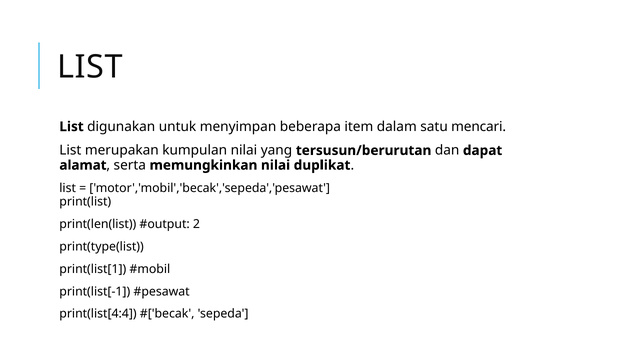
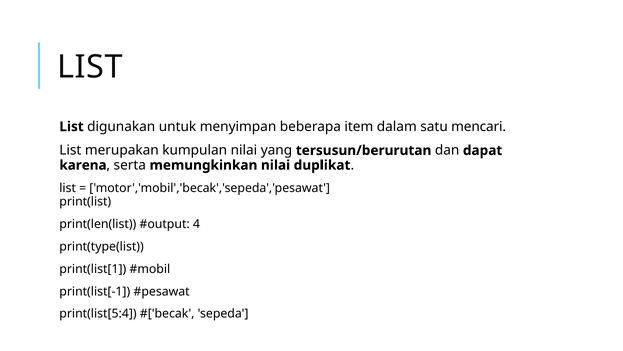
alamat: alamat -> karena (83, 165)
2: 2 -> 4 (196, 224)
print(list[4:4: print(list[4:4 -> print(list[5:4 (98, 313)
